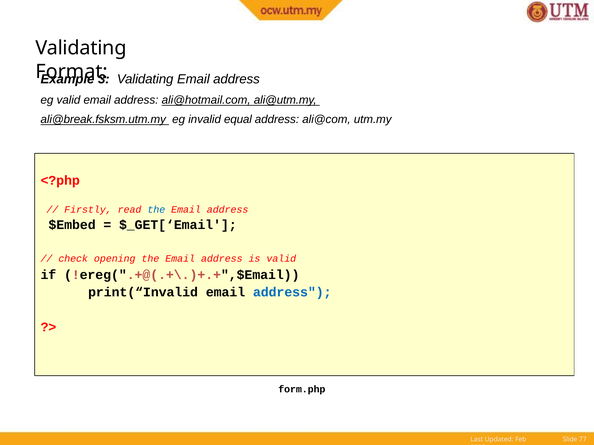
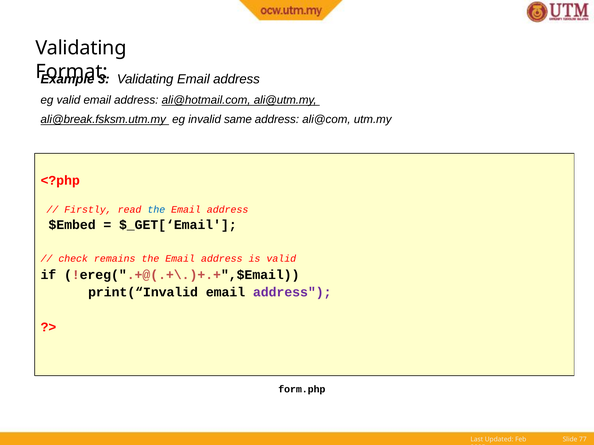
equal: equal -> same (238, 120)
opening: opening -> remains (115, 259)
address colour: blue -> purple (292, 292)
